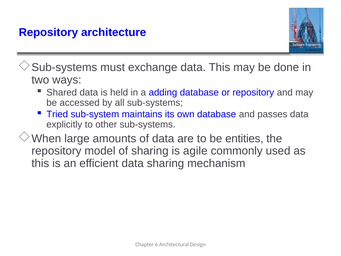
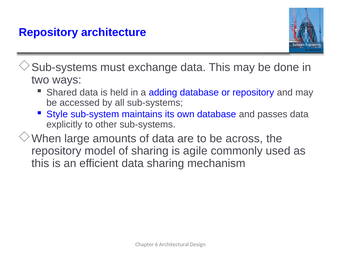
Tried: Tried -> Style (57, 114)
entities: entities -> across (244, 139)
